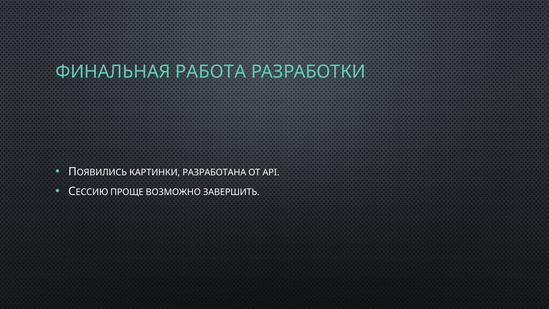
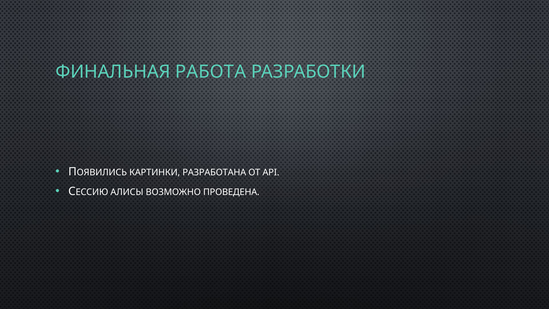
ПРОЩЕ: ПРОЩЕ -> АЛИСЫ (127, 192)
ЗАВЕРШИТЬ: ЗАВЕРШИТЬ -> ПРОВЕДЕНА (231, 192)
